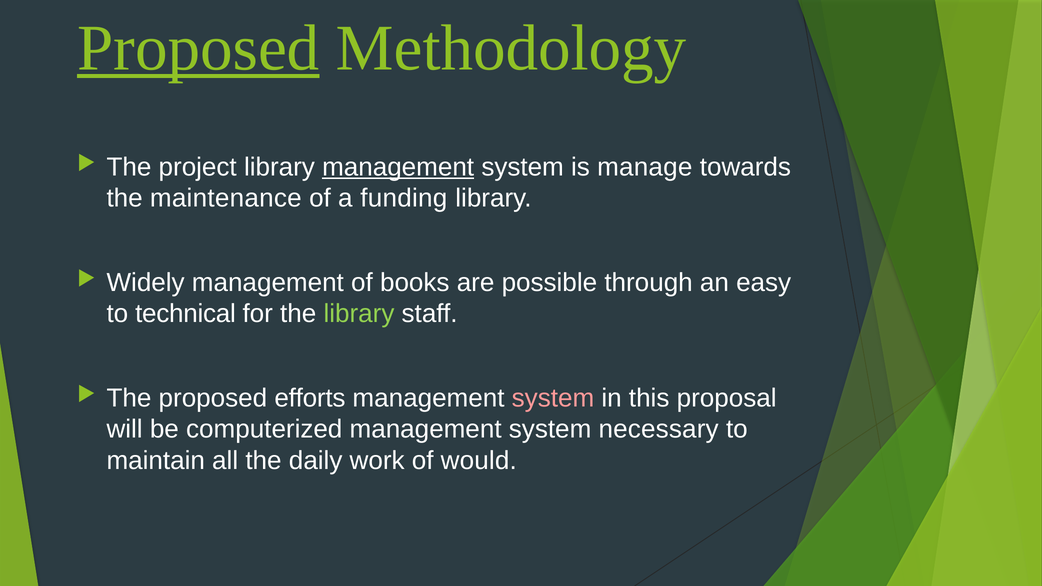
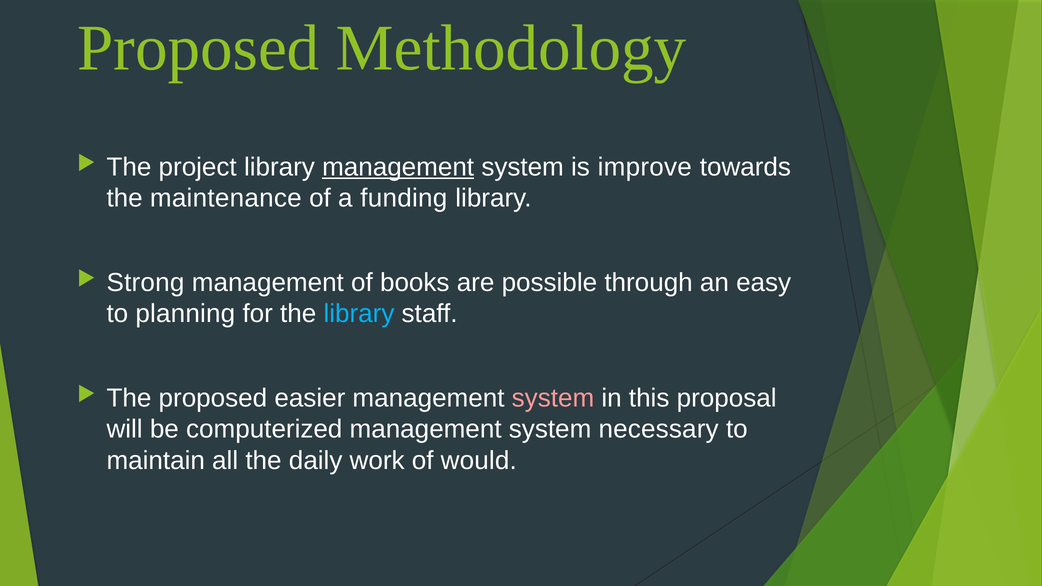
Proposed underline: present -> none (198, 48)
manage: manage -> improve (645, 167)
Widely: Widely -> Strong (145, 283)
technical: technical -> planning (185, 314)
library colour: light green -> light blue (359, 314)
efforts: efforts -> easier (310, 398)
